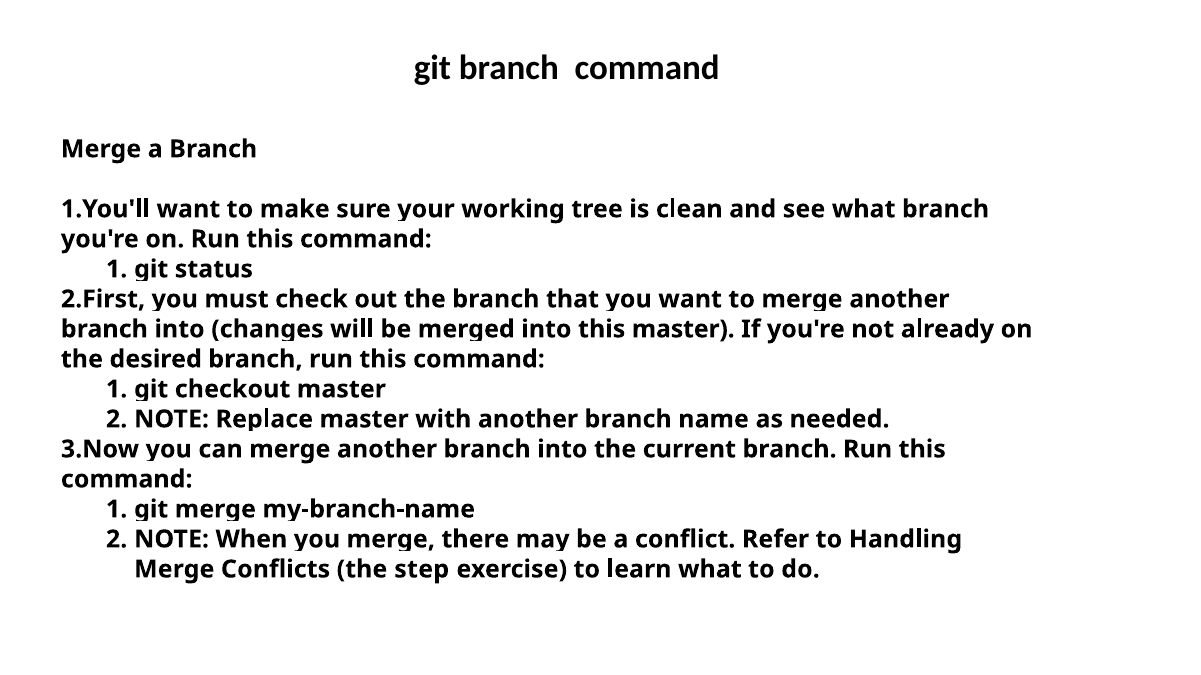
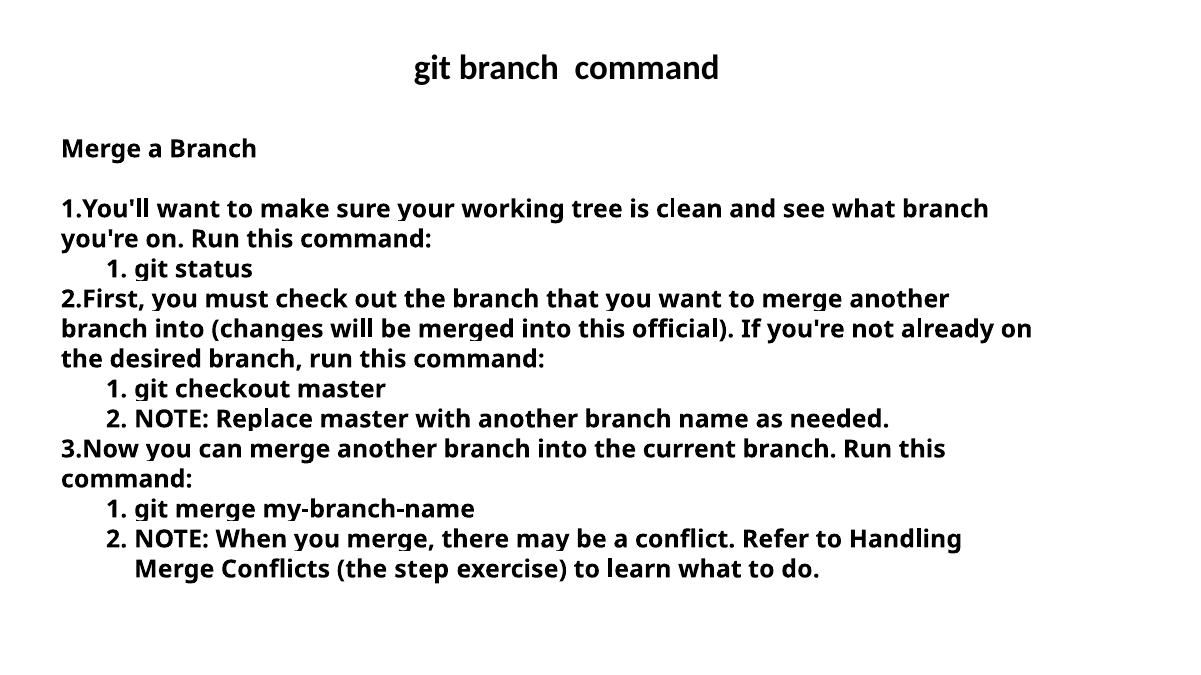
this master: master -> official (683, 329)
